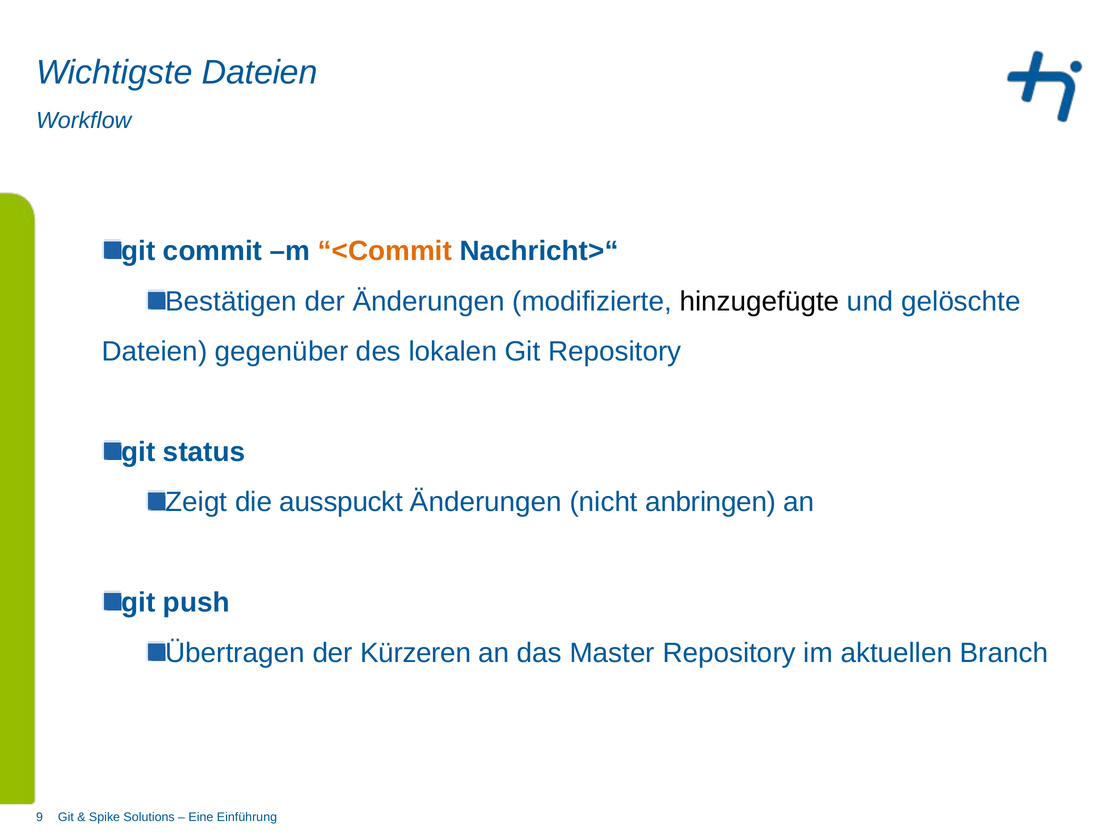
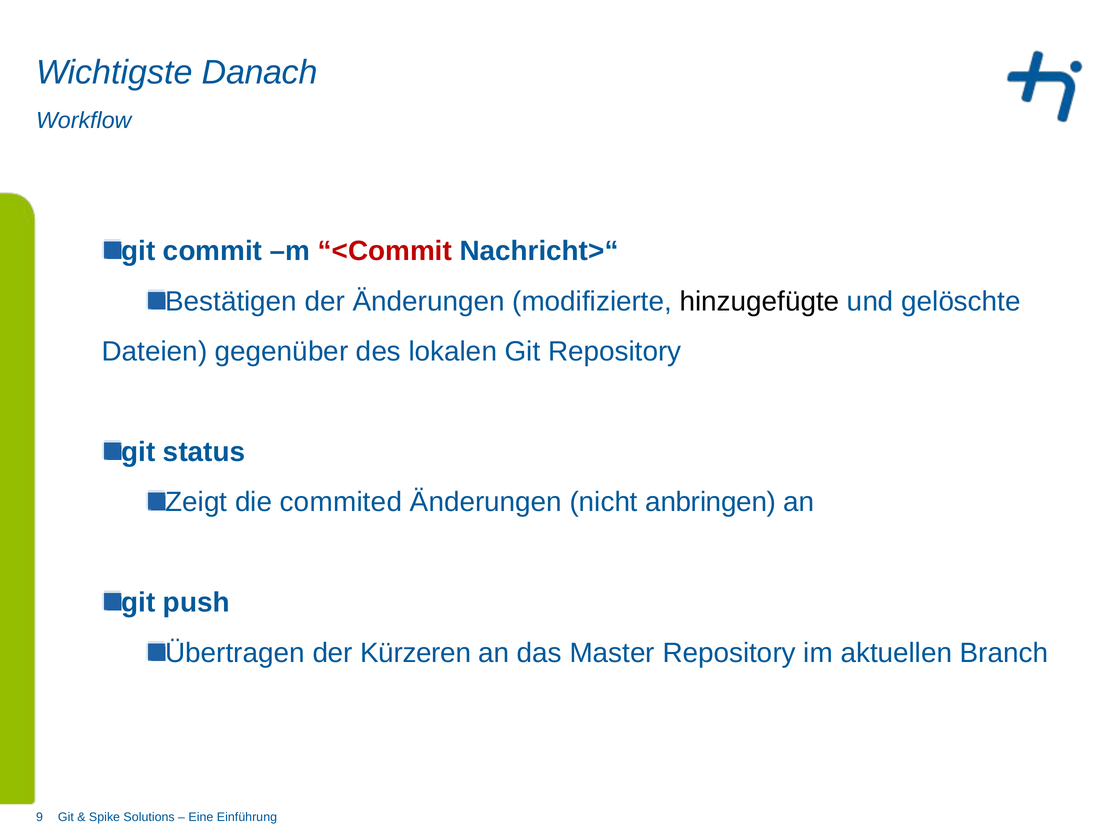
Wichtigste Dateien: Dateien -> Danach (260, 72)
<Commit colour: orange -> red (385, 251)
ausspuckt: ausspuckt -> commited (341, 502)
